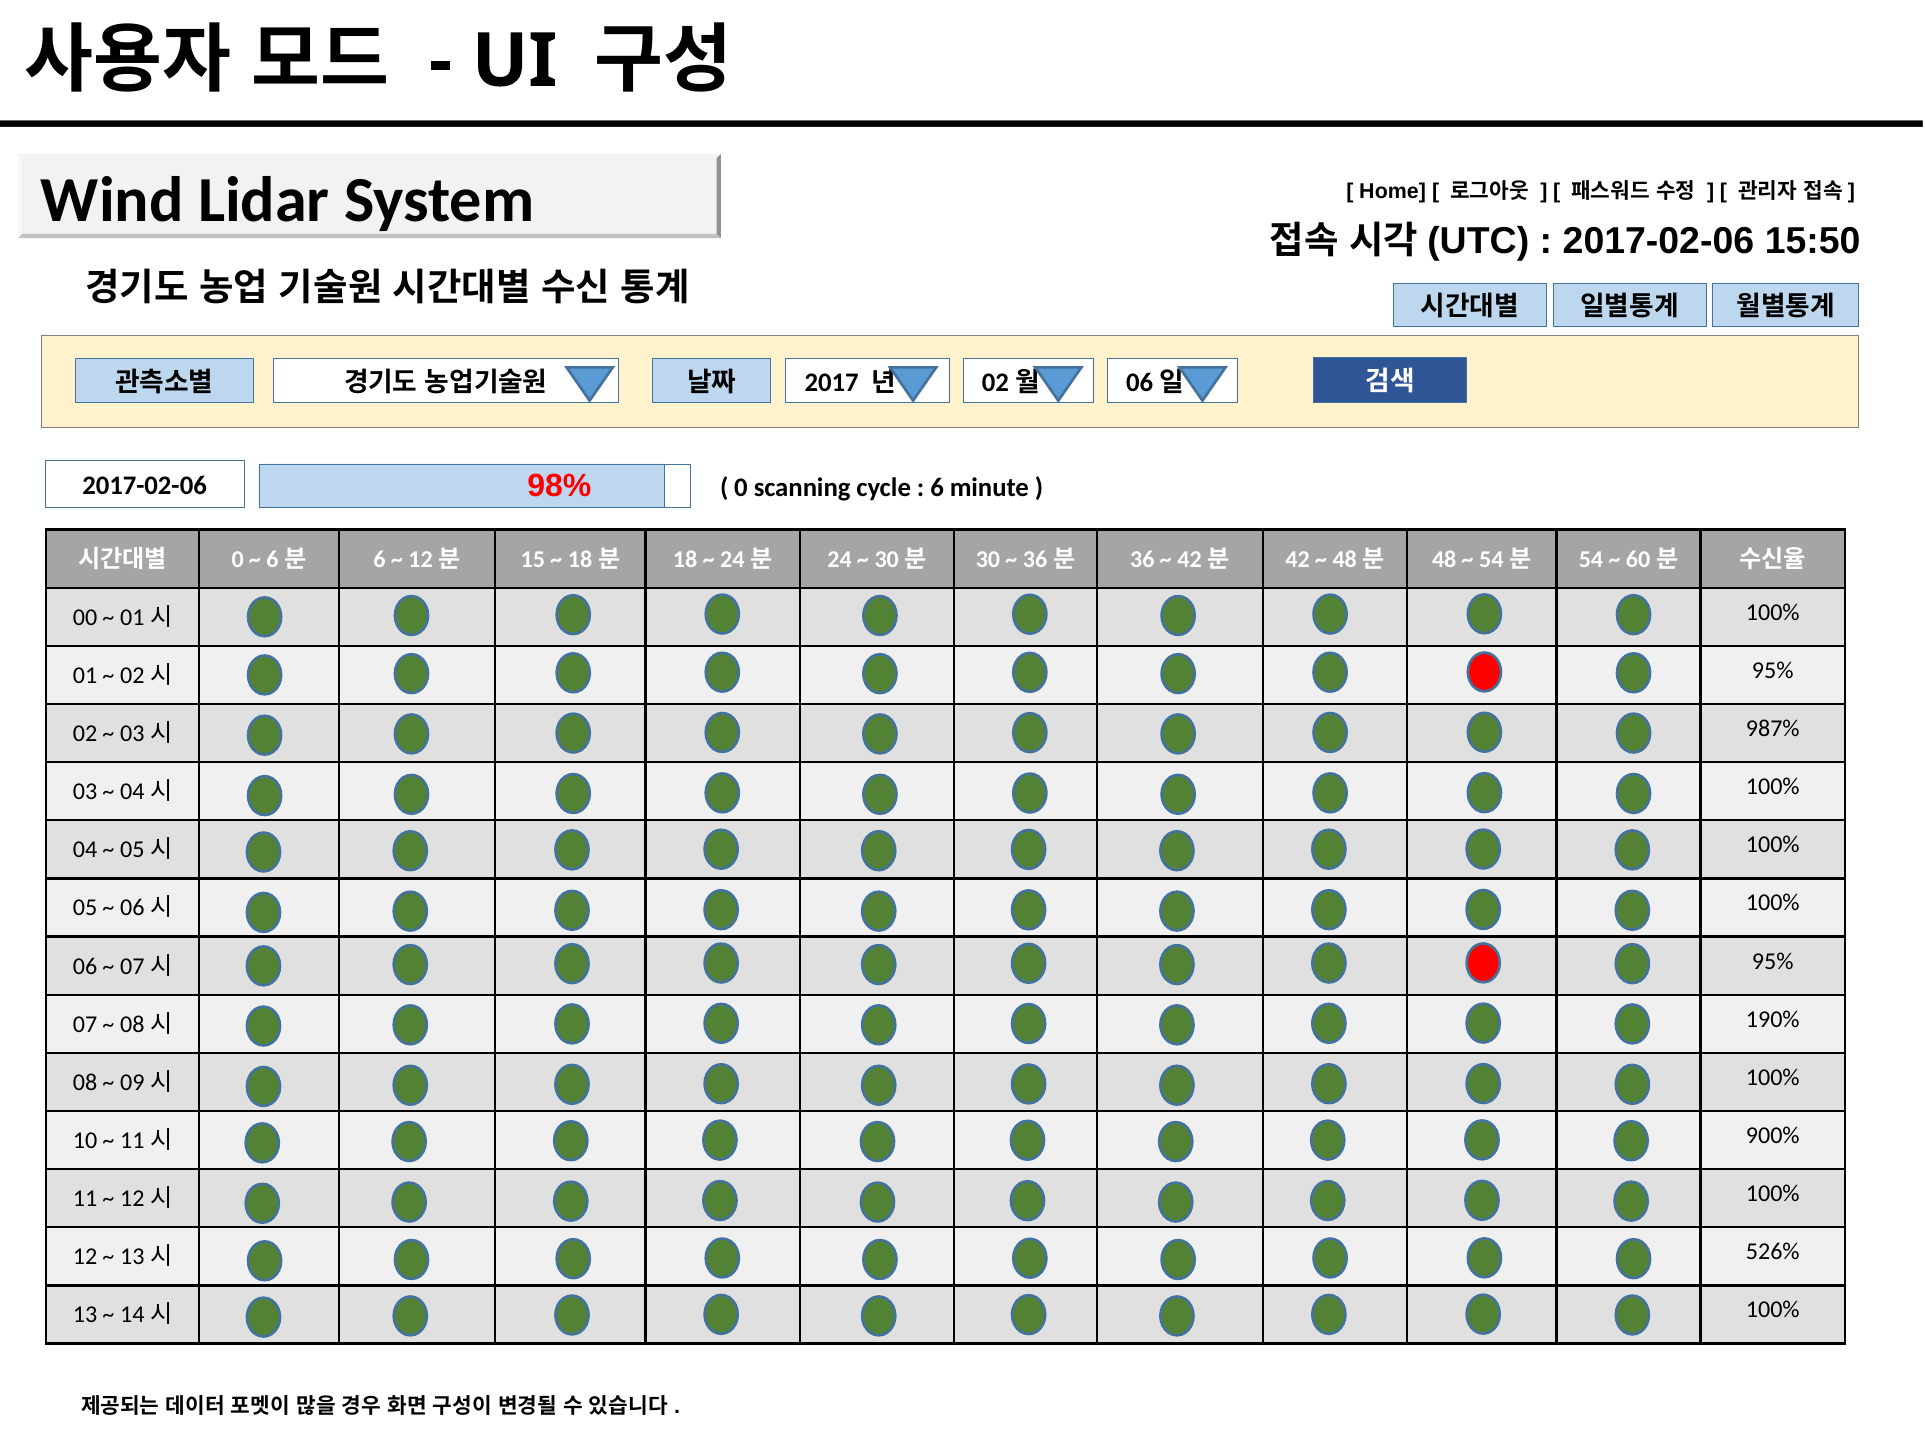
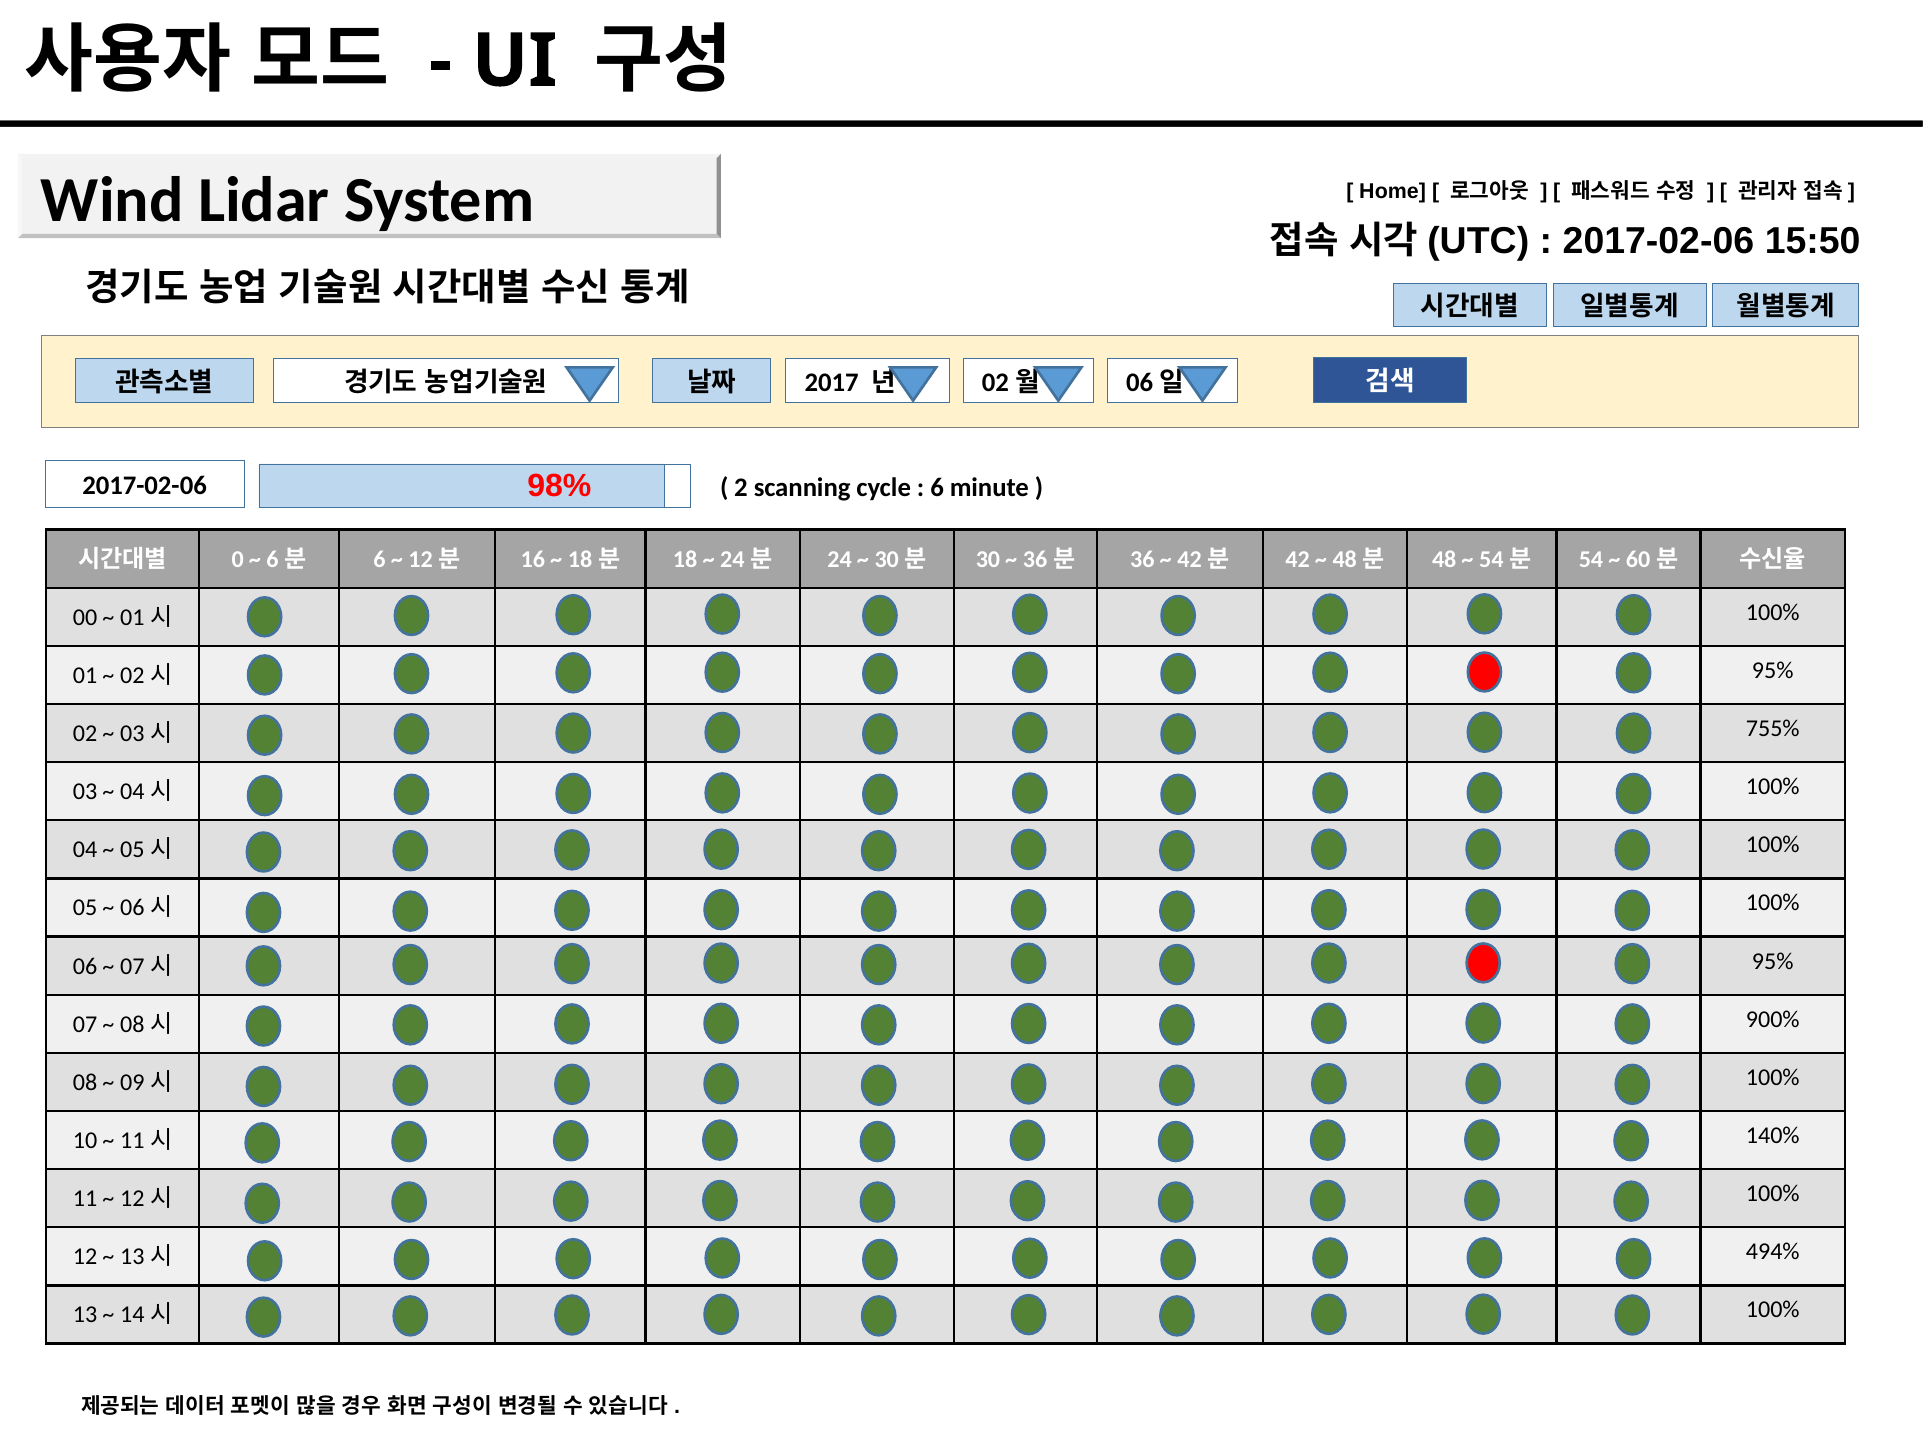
0: 0 -> 2 (741, 488)
15: 15 -> 16 (533, 559)
987%: 987% -> 755% (1773, 728)
190%: 190% -> 900% (1773, 1019)
900%: 900% -> 140% (1773, 1135)
526%: 526% -> 494% (1773, 1252)
